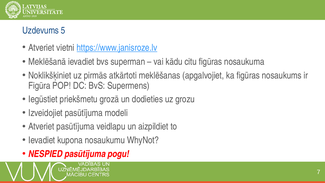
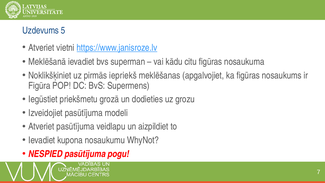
atkārtoti: atkārtoti -> iepriekš (123, 75)
